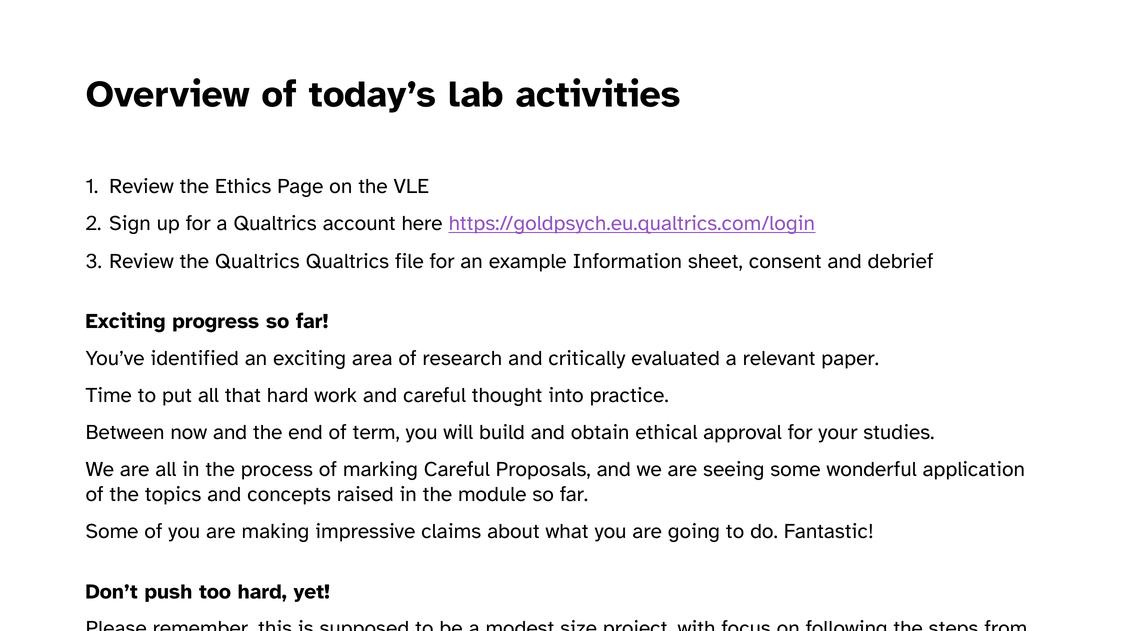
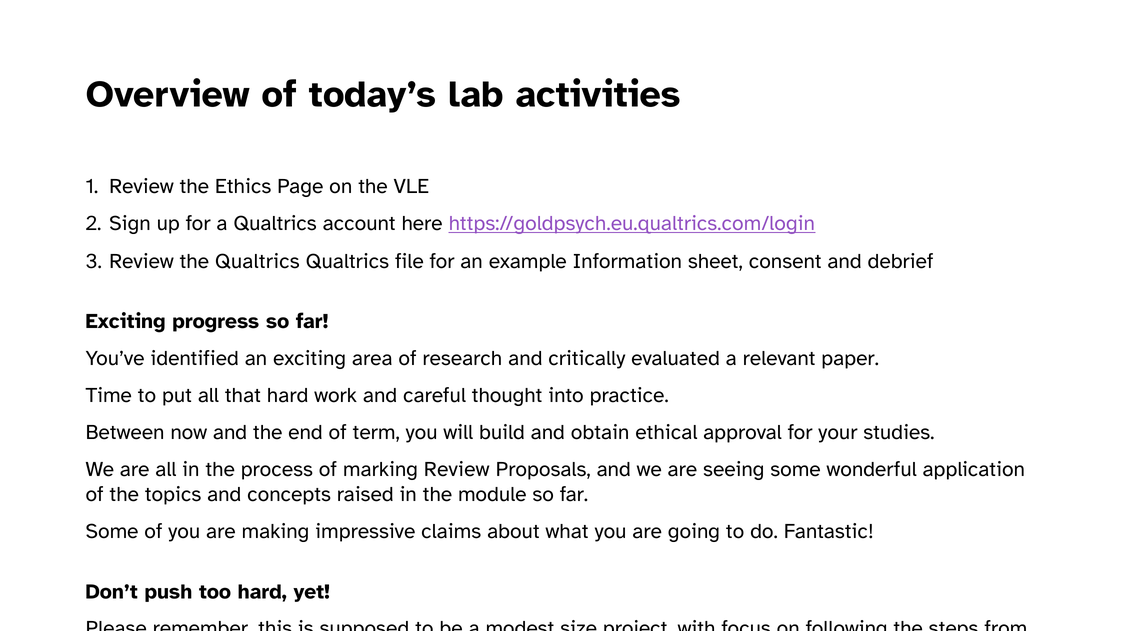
marking Careful: Careful -> Review (457, 469)
